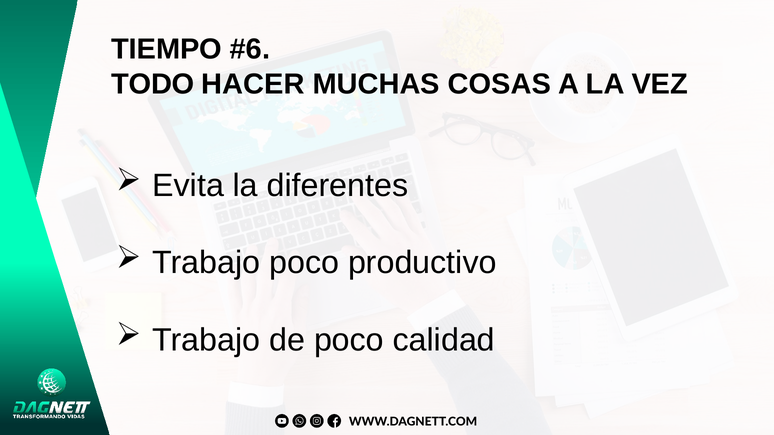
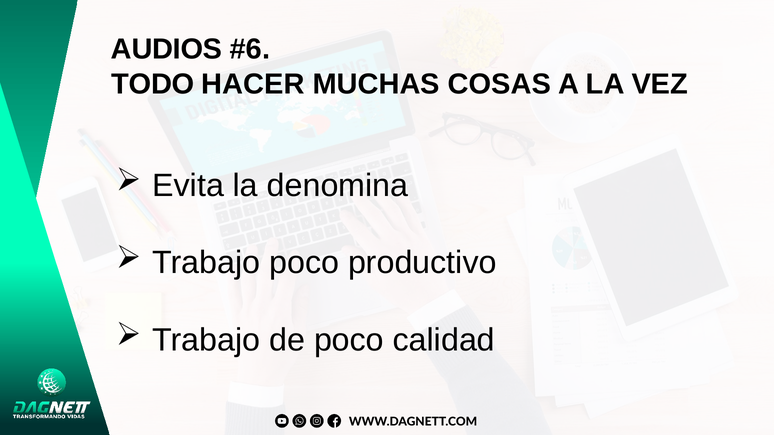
TIEMPO: TIEMPO -> AUDIOS (167, 49)
diferentes: diferentes -> denomina (338, 186)
